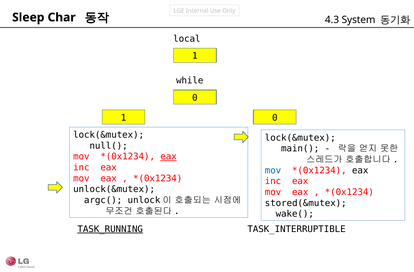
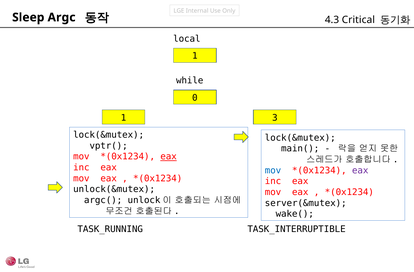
Char: Char -> Argc (62, 17)
System: System -> Critical (358, 20)
1 0: 0 -> 3 (275, 118)
null(: null( -> vptr( (109, 146)
eax colour: black -> purple (360, 170)
stored(&mutex: stored(&mutex -> server(&mutex (306, 203)
TASK_RUNNING underline: present -> none (110, 229)
